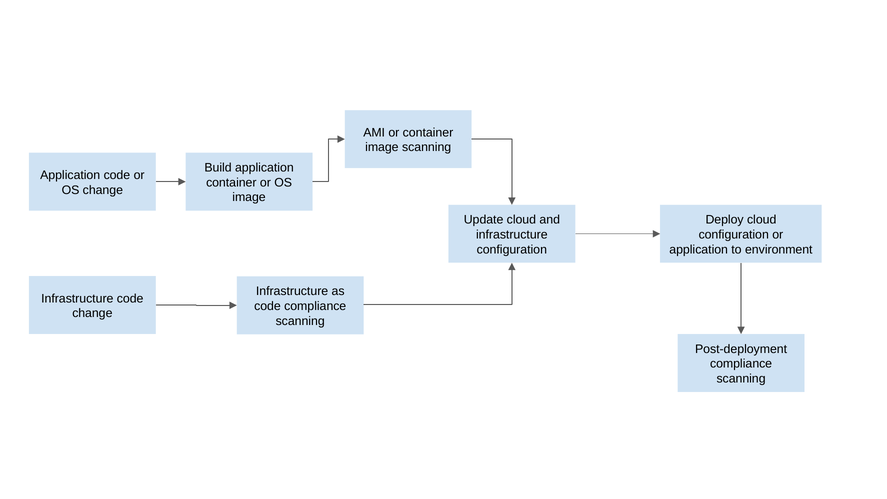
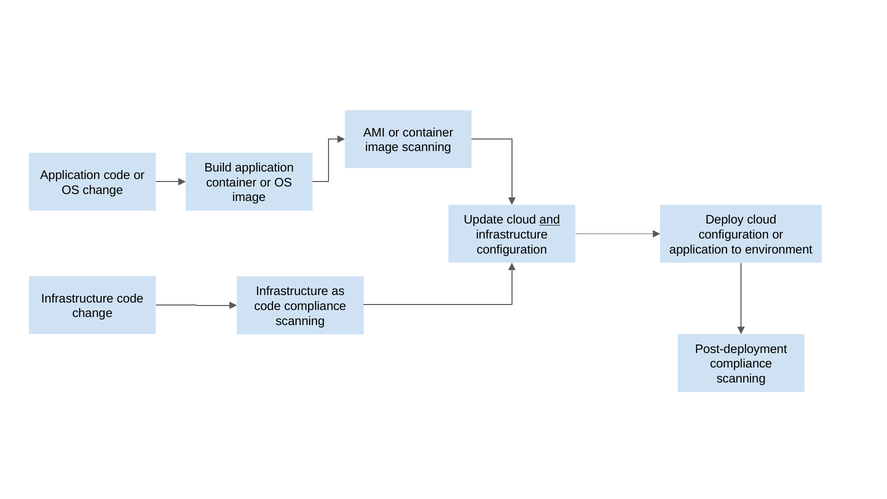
and underline: none -> present (550, 220)
